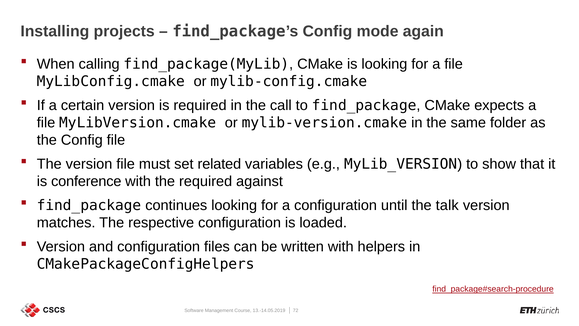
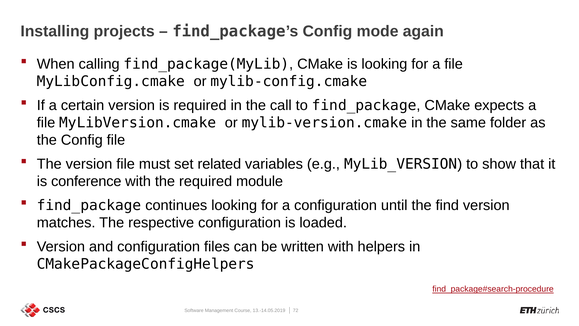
against: against -> module (260, 181)
talk: talk -> find (447, 205)
